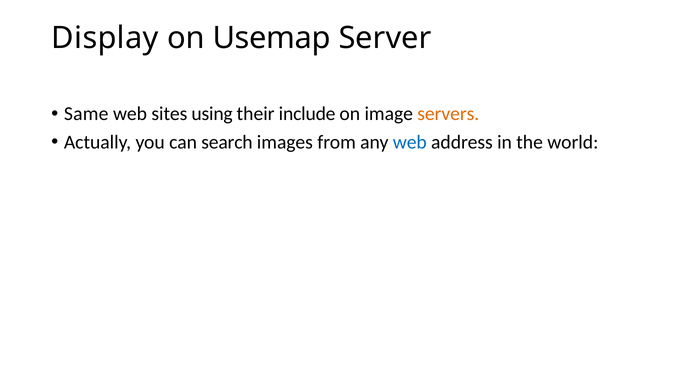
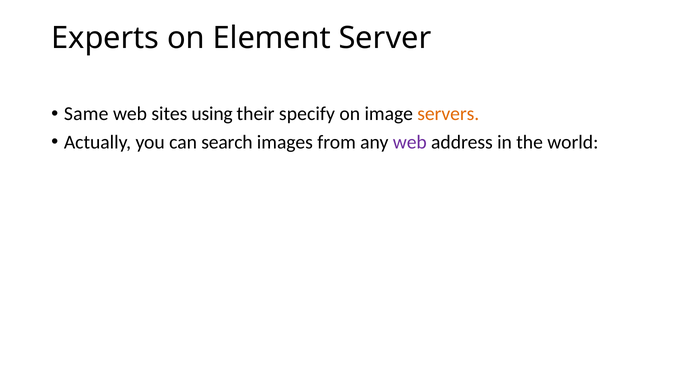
Display: Display -> Experts (105, 38)
Usemap: Usemap -> Element (272, 38)
include: include -> specify (307, 114)
web colour: blue -> purple (410, 142)
